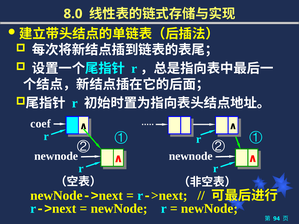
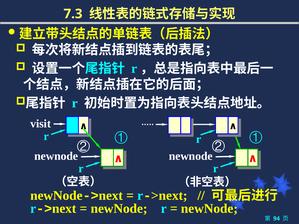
8.0: 8.0 -> 7.3 (73, 14)
coef: coef -> visit (41, 124)
